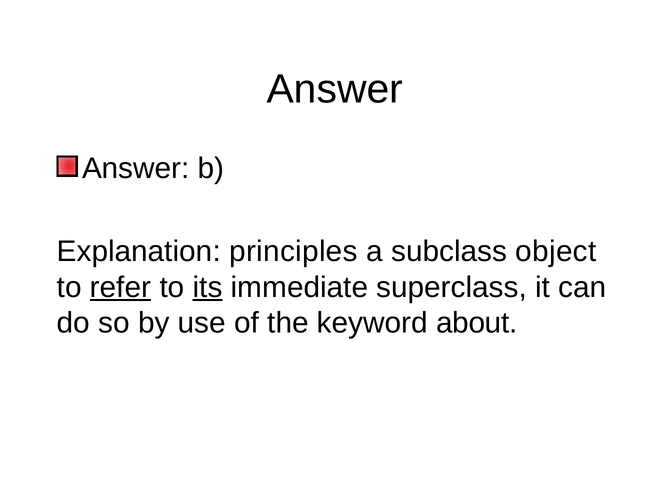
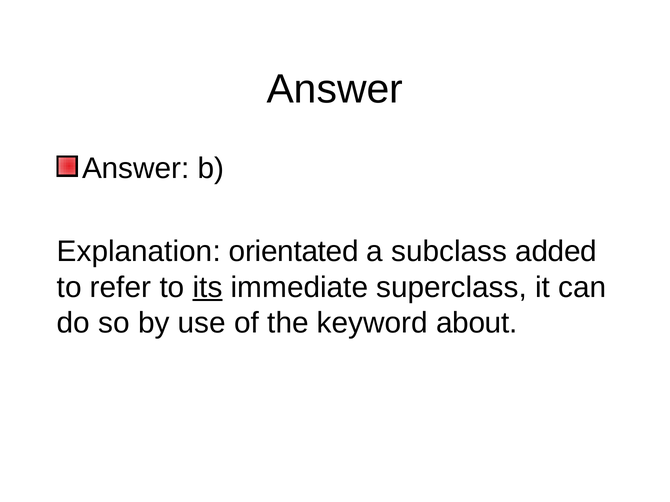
principles: principles -> orientated (294, 252)
object: object -> added (556, 252)
refer underline: present -> none (121, 288)
